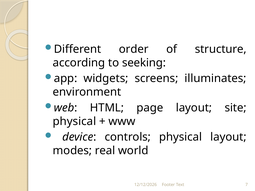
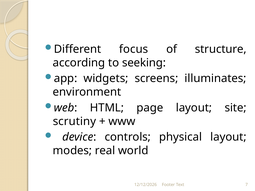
order: order -> focus (134, 49)
physical: physical -> scrutiny (74, 122)
